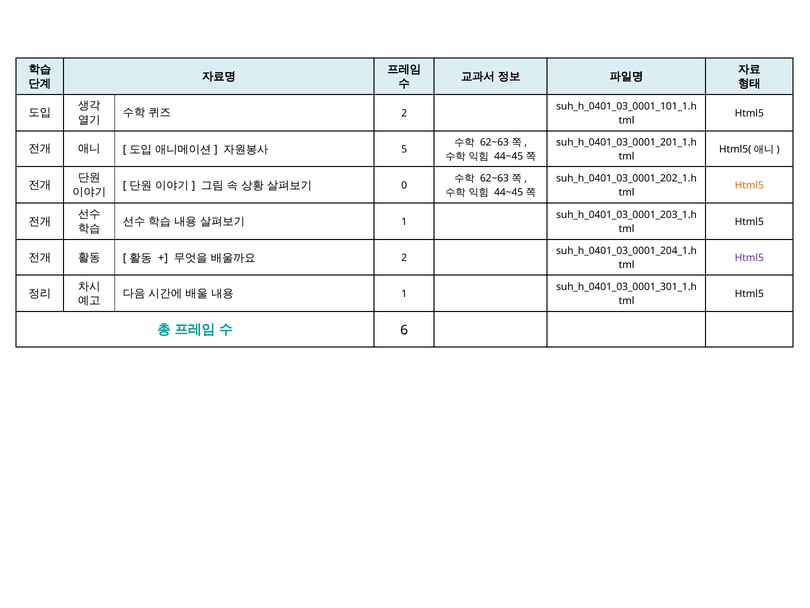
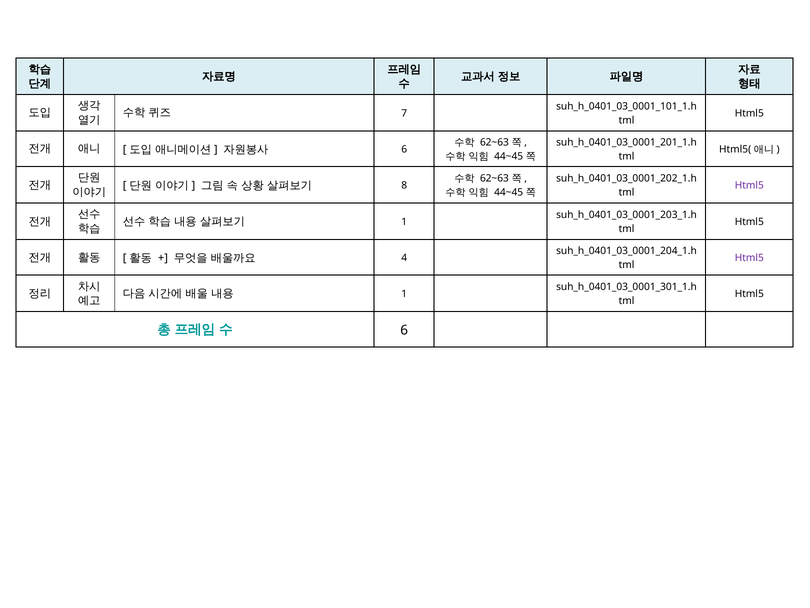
2: 2 -> 7 (404, 113)
5: 5 -> 6 (404, 149)
Html5 colour: orange -> purple (749, 185)
0: 0 -> 8 (404, 185)
2: 2 -> 4 (404, 258)
